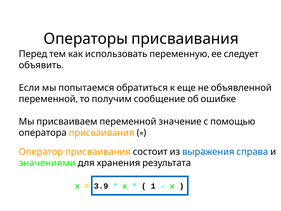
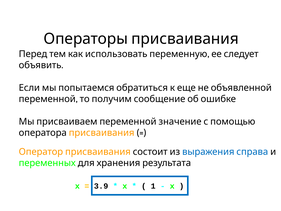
значениями: значениями -> переменных (47, 163)
